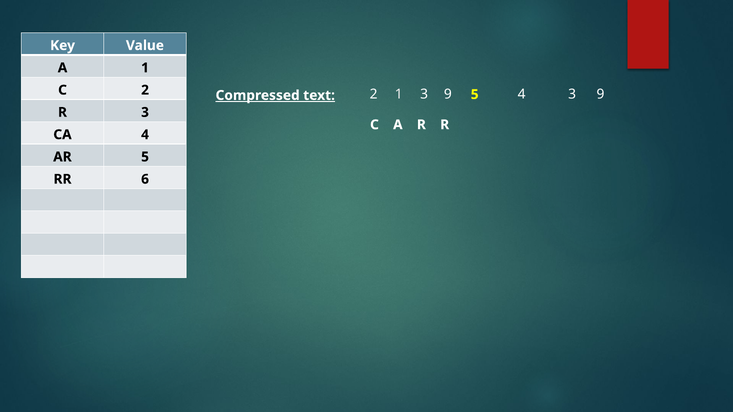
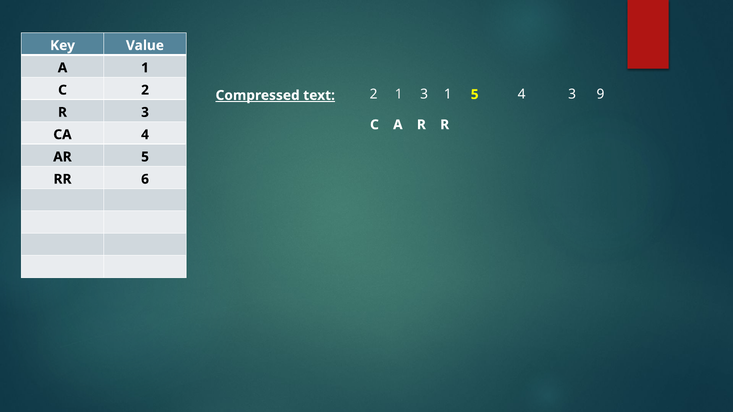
1 3 9: 9 -> 1 (448, 95)
